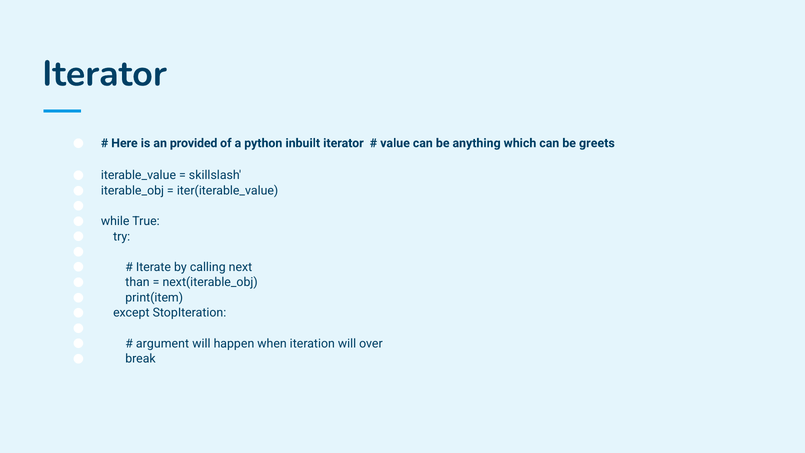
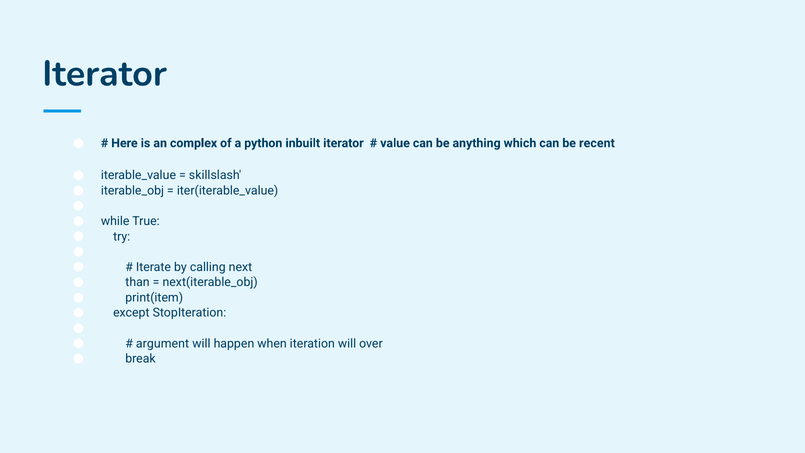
provided: provided -> complex (194, 143)
greets: greets -> recent (597, 143)
